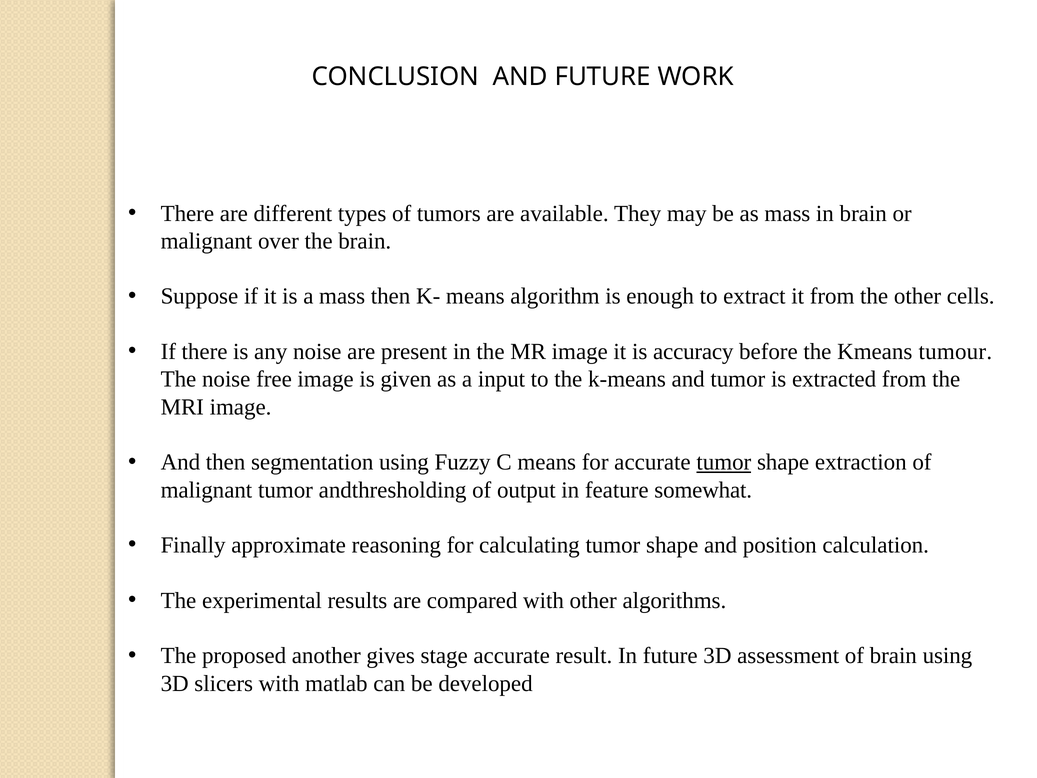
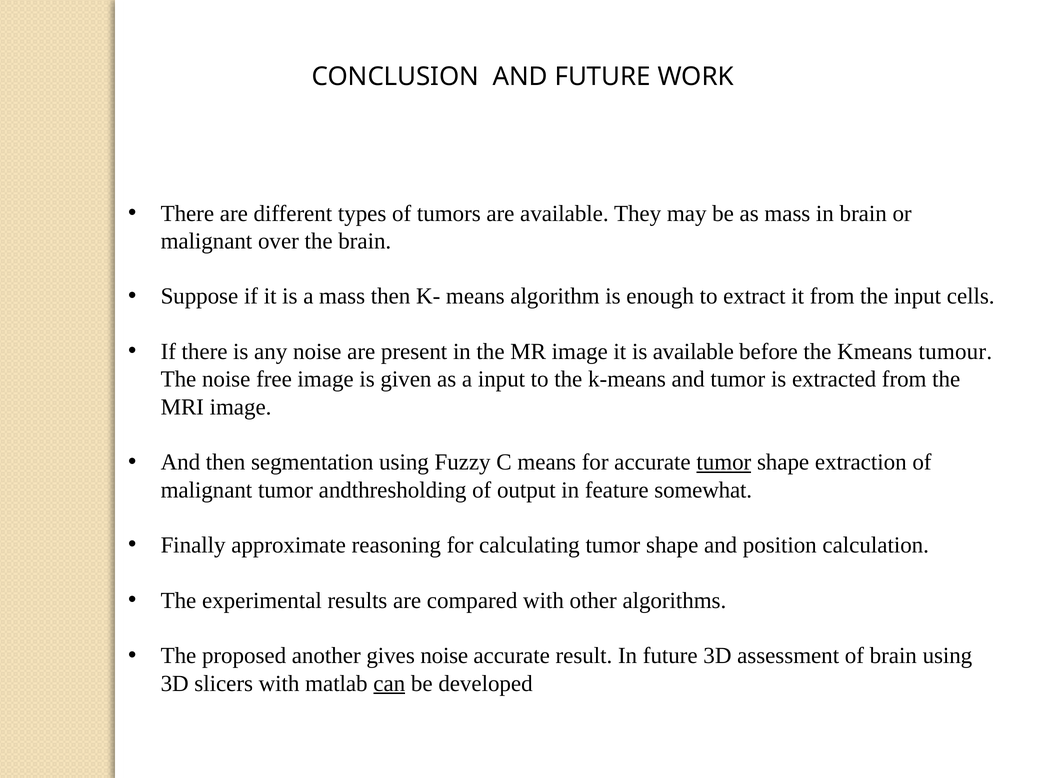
the other: other -> input (918, 296)
is accuracy: accuracy -> available (693, 352)
gives stage: stage -> noise (444, 656)
can underline: none -> present (389, 683)
